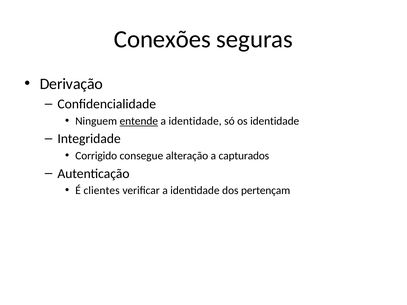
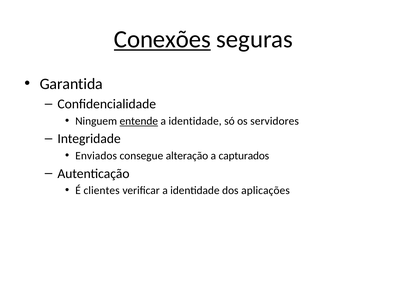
Conexões underline: none -> present (162, 39)
Derivação: Derivação -> Garantida (71, 84)
os identidade: identidade -> servidores (275, 121)
Corrigido: Corrigido -> Enviados (96, 156)
pertençam: pertençam -> aplicações (266, 191)
